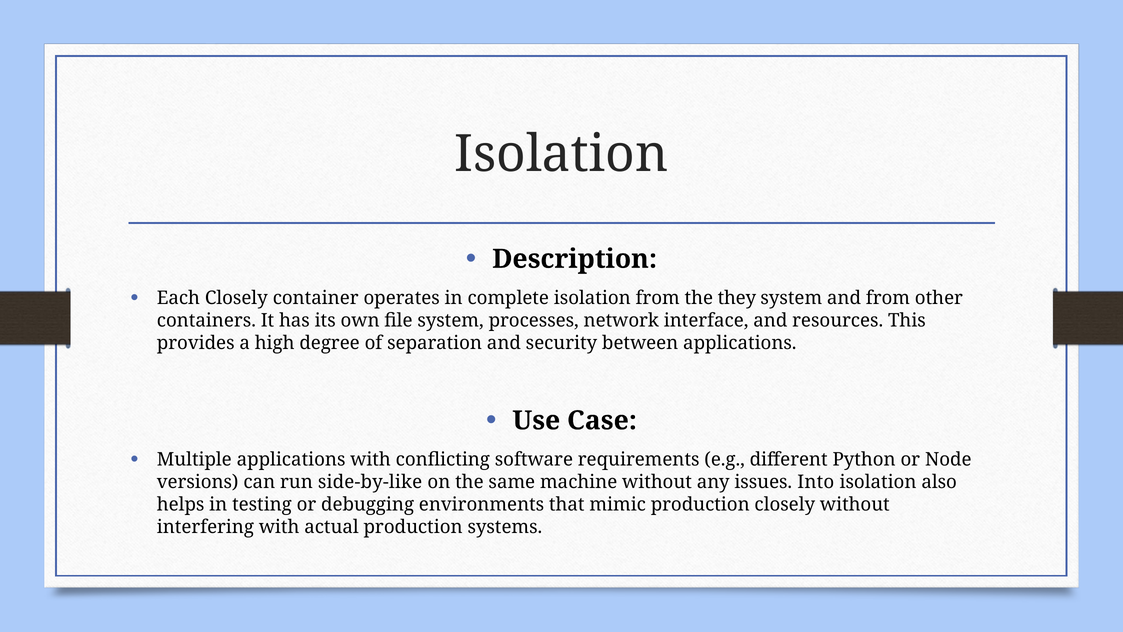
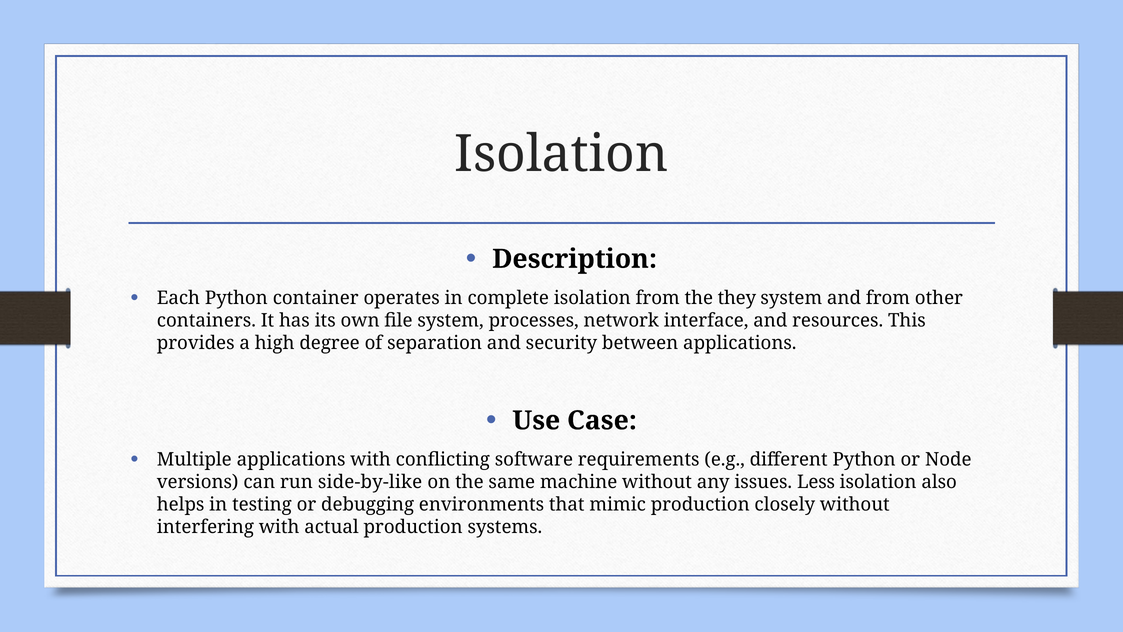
Each Closely: Closely -> Python (236, 298)
Into: Into -> Less (816, 482)
